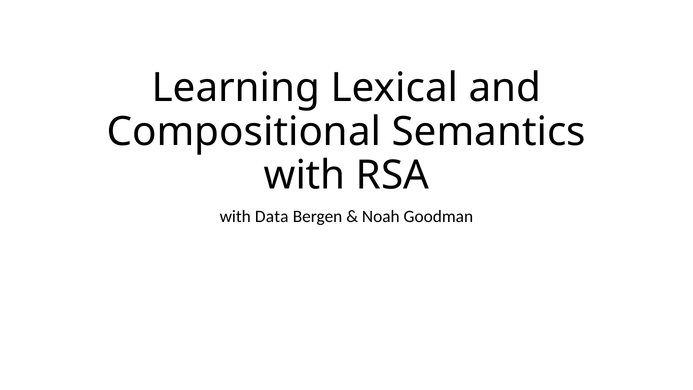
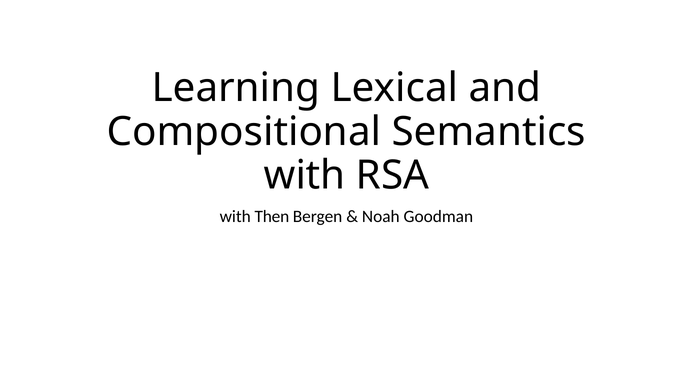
Data: Data -> Then (272, 217)
